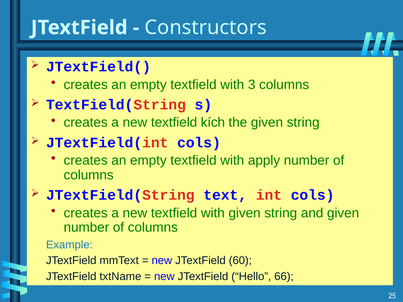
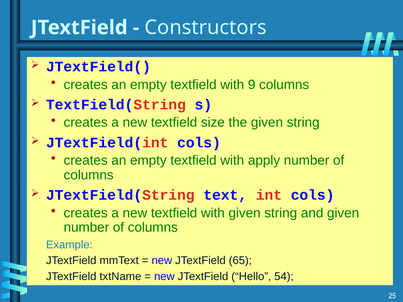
3: 3 -> 9 (252, 85)
kích: kích -> size (213, 123)
60: 60 -> 65 (240, 261)
66: 66 -> 54 (284, 277)
